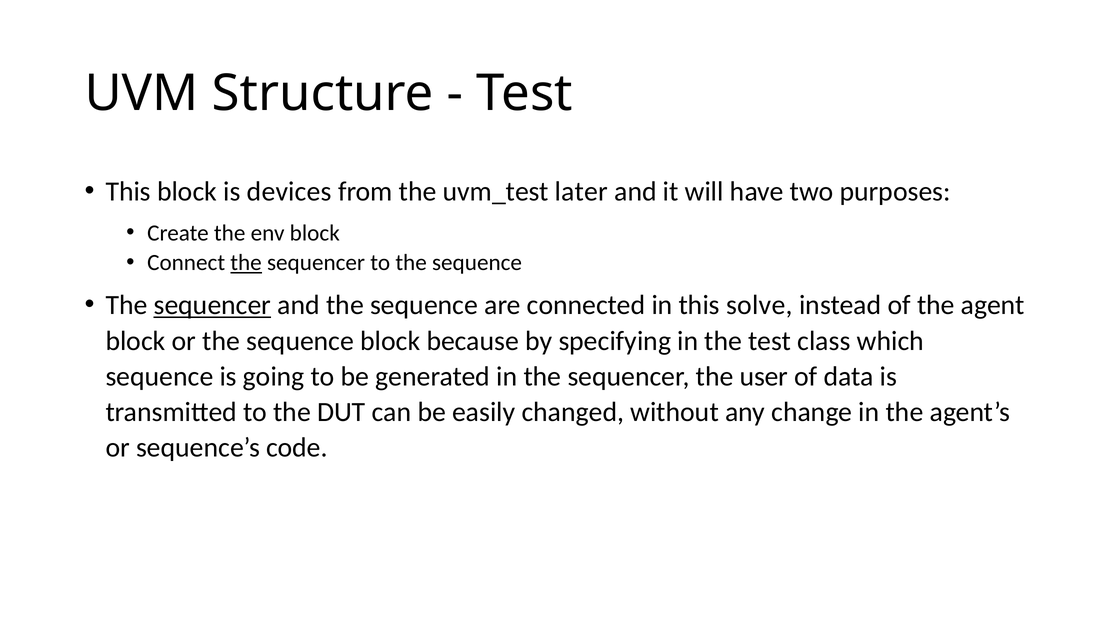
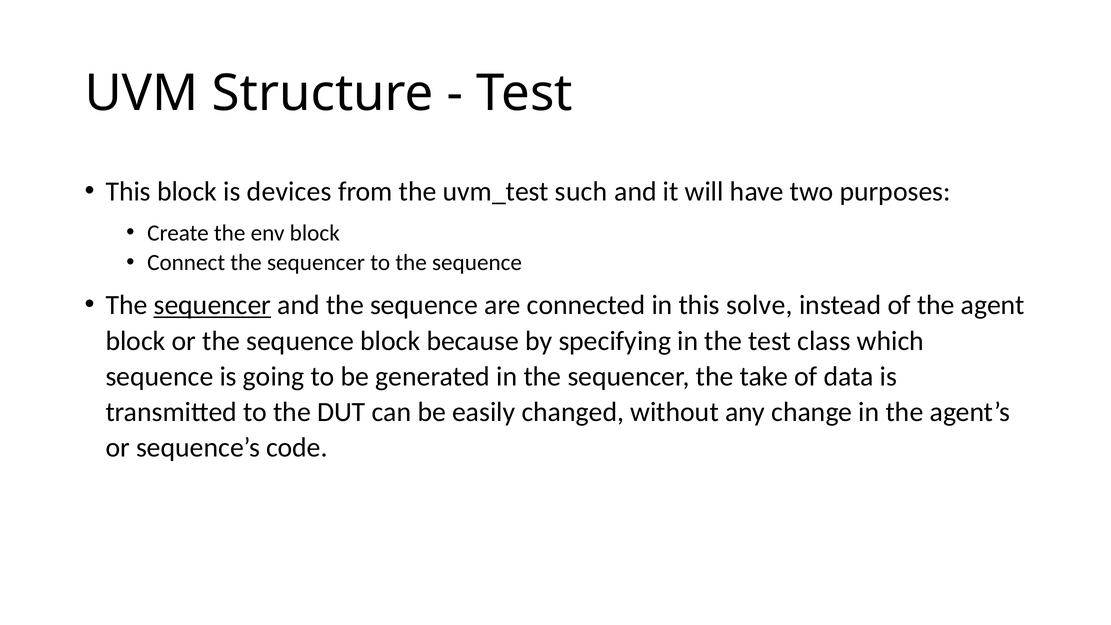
later: later -> such (581, 191)
the underline: present -> none (246, 263)
user: user -> take (764, 376)
